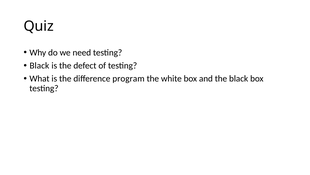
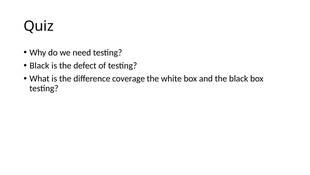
program: program -> coverage (129, 78)
